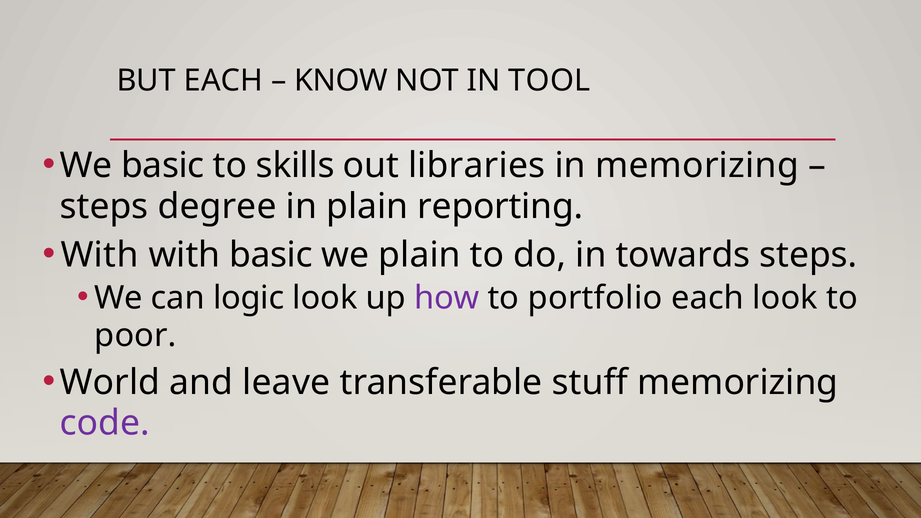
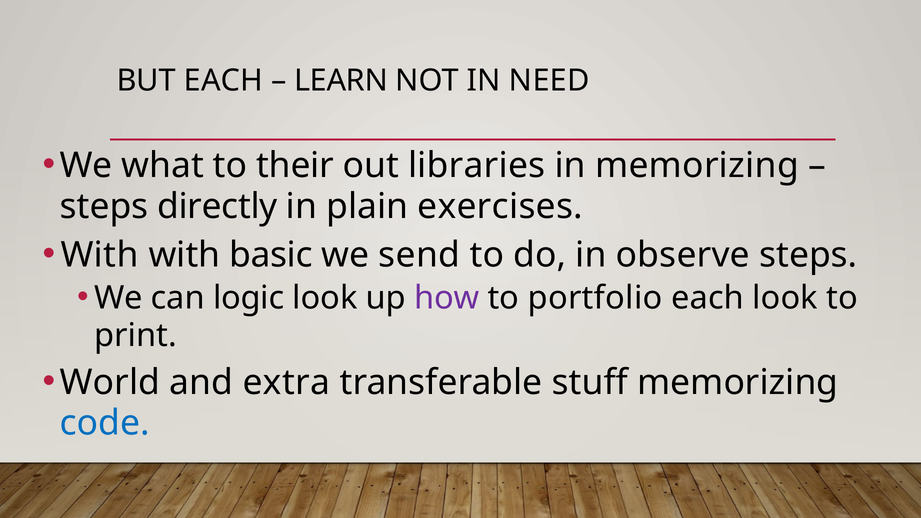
KNOW: KNOW -> LEARN (341, 81)
TOOL: TOOL -> NEED (549, 81)
We basic: basic -> what (163, 166)
skills: skills -> their (295, 166)
degree: degree -> directly (217, 206)
reporting: reporting -> exercises (500, 206)
we plain: plain -> send (419, 255)
towards: towards -> observe (683, 255)
poor: poor -> print (136, 335)
leave: leave -> extra (286, 382)
code colour: purple -> blue (105, 423)
